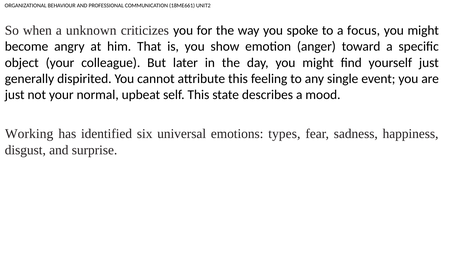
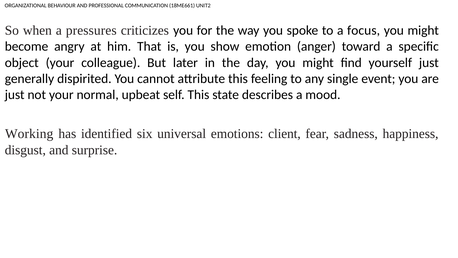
unknown: unknown -> pressures (91, 30)
types: types -> client (284, 134)
